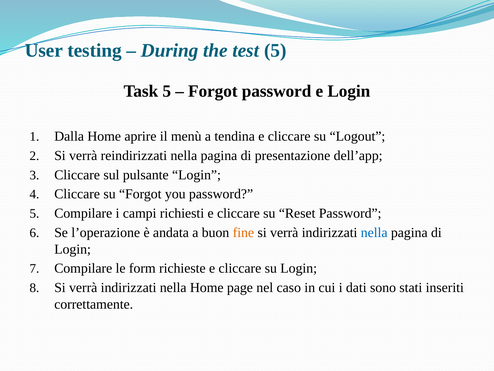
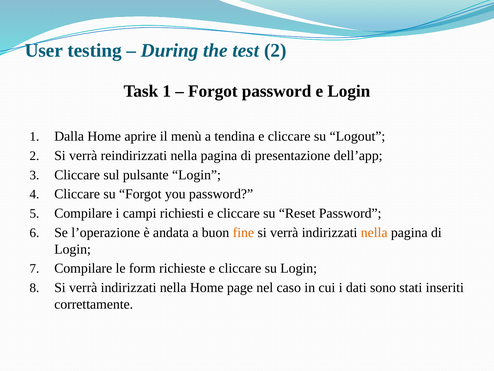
test 5: 5 -> 2 (275, 50)
Task 5: 5 -> 1 (167, 91)
nella colour: blue -> orange (374, 232)
